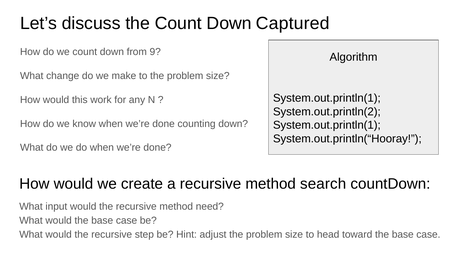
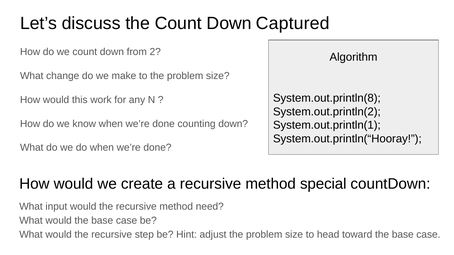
9: 9 -> 2 (155, 52)
System.out.println(1: System.out.println(1 -> System.out.println(8 (327, 98)
search: search -> special (323, 184)
